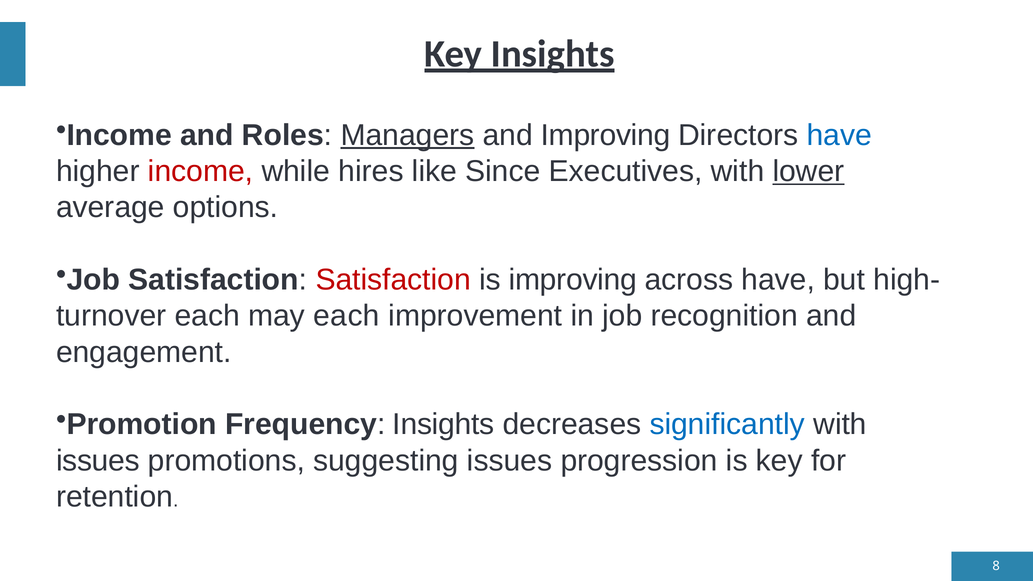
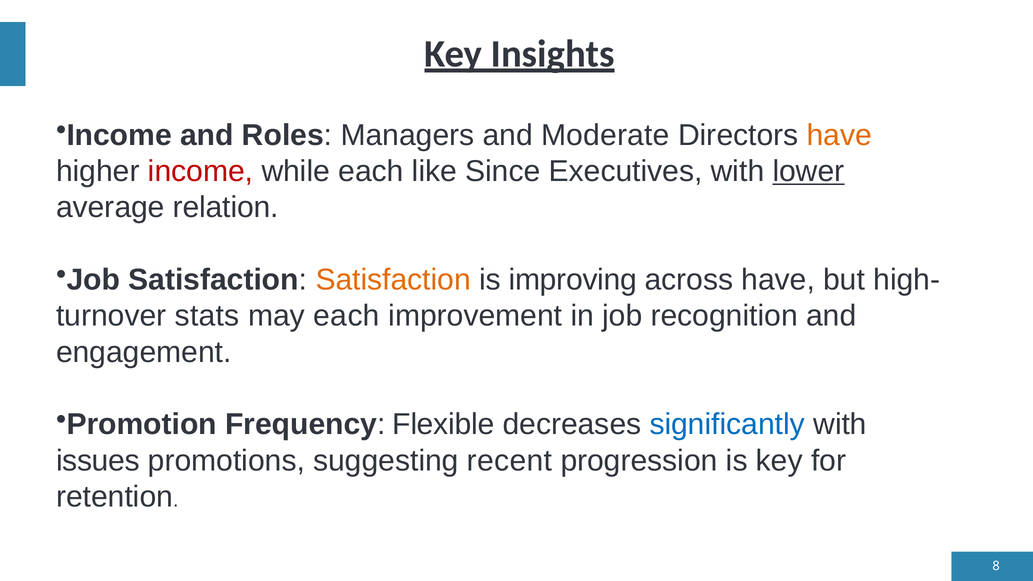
Managers underline: present -> none (407, 135)
and Improving: Improving -> Moderate (605, 135)
have colour: blue -> orange (839, 135)
while hires: hires -> each (371, 171)
options: options -> relation (226, 208)
Satisfaction colour: red -> orange (393, 280)
each: each -> stats (207, 316)
Frequency Insights: Insights -> Flexible (443, 425)
suggesting issues: issues -> recent (509, 461)
